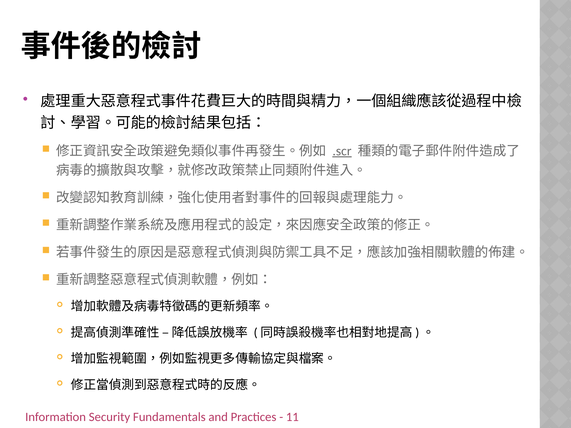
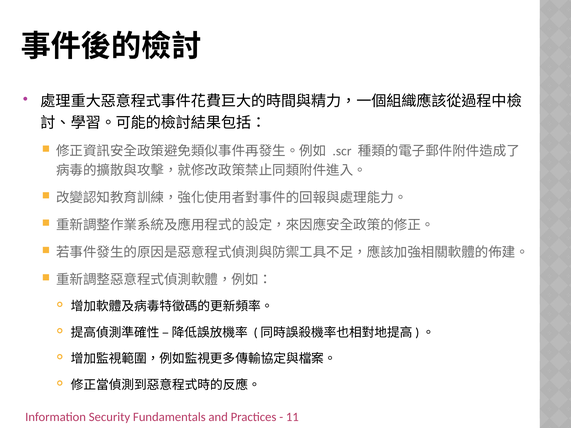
.scr underline: present -> none (342, 151)
